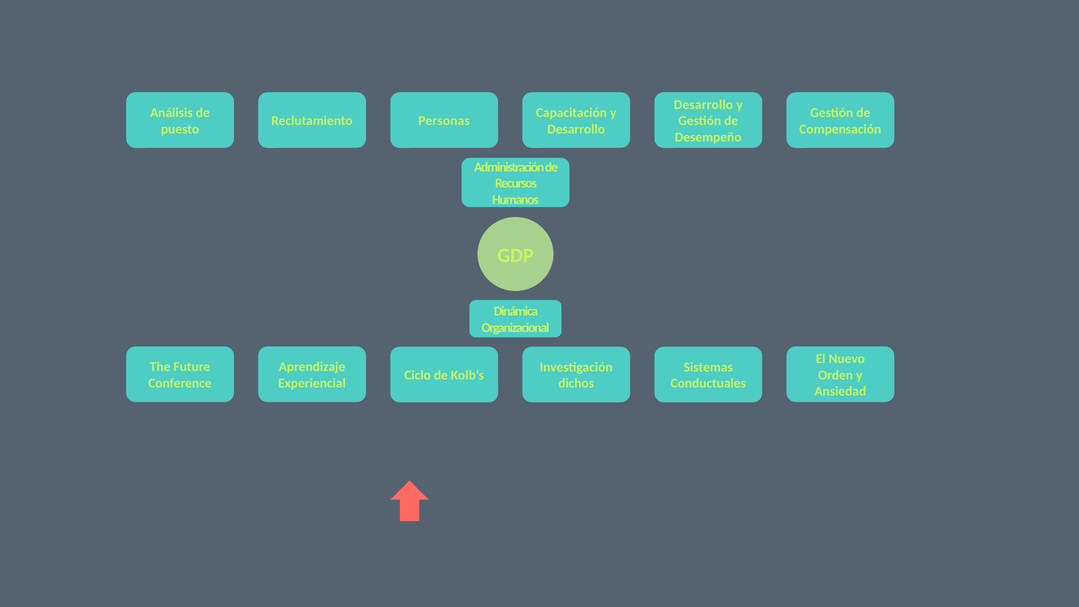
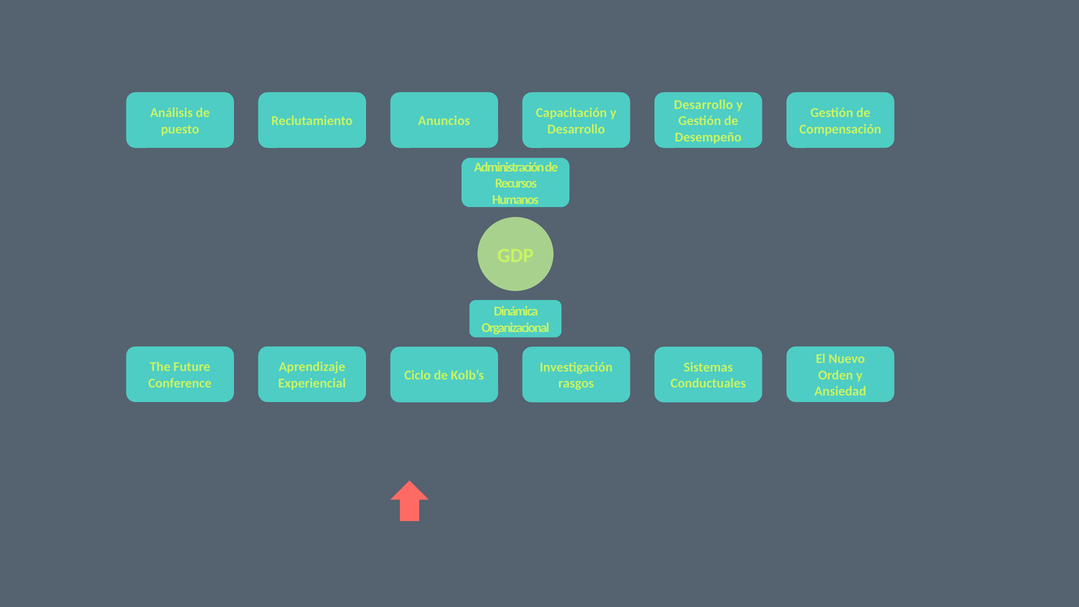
Personas: Personas -> Anuncios (444, 121)
dichos: dichos -> rasgos (576, 383)
